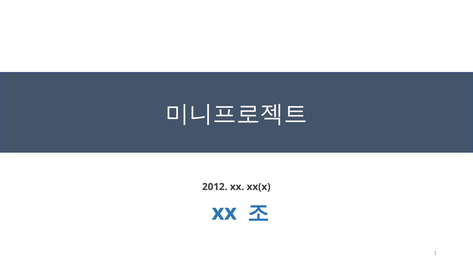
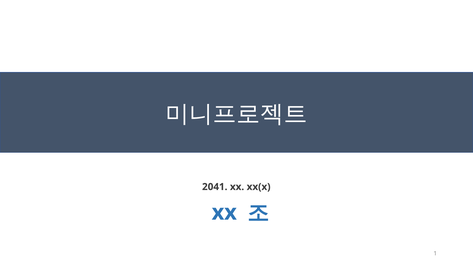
2012: 2012 -> 2041 (215, 187)
